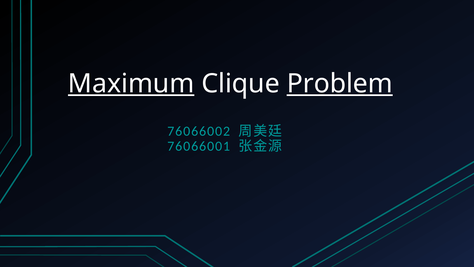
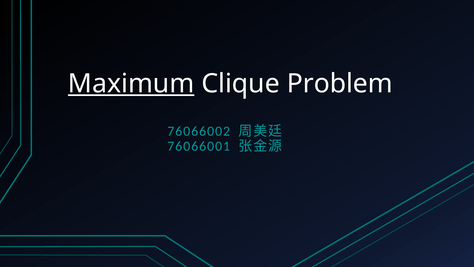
Problem underline: present -> none (340, 84)
